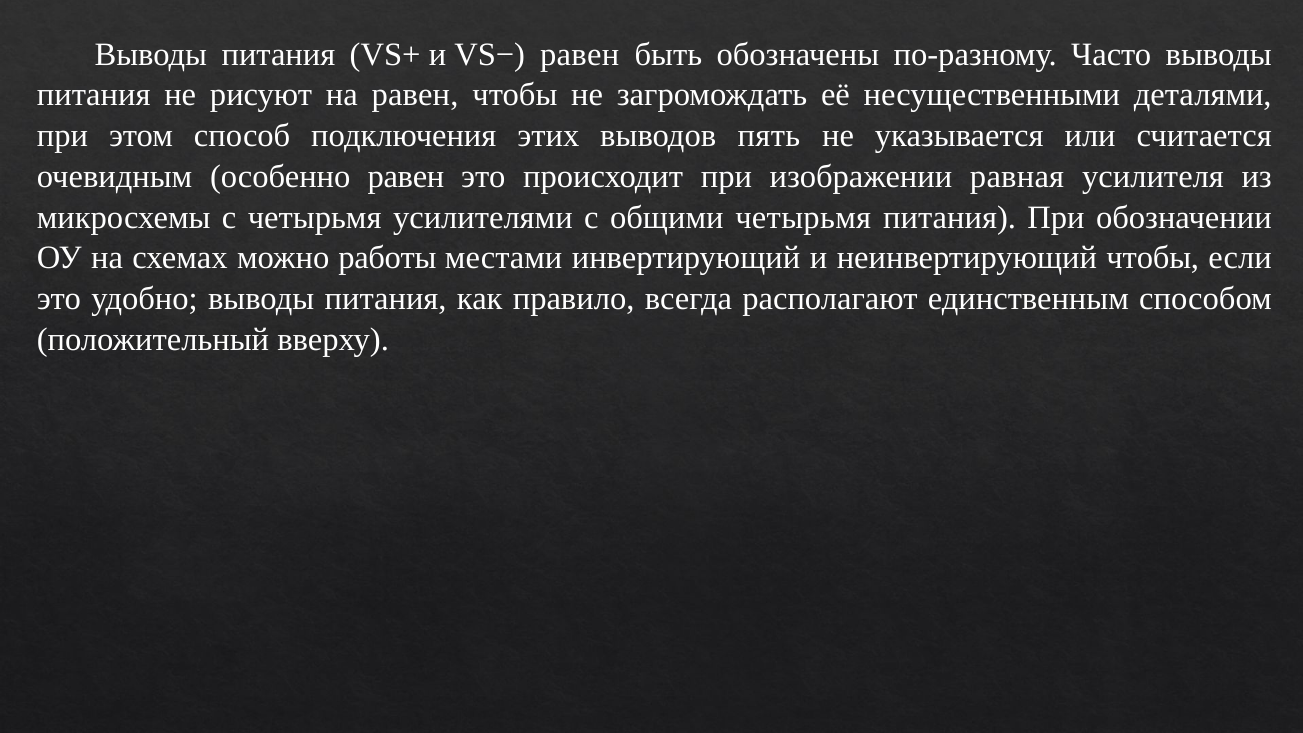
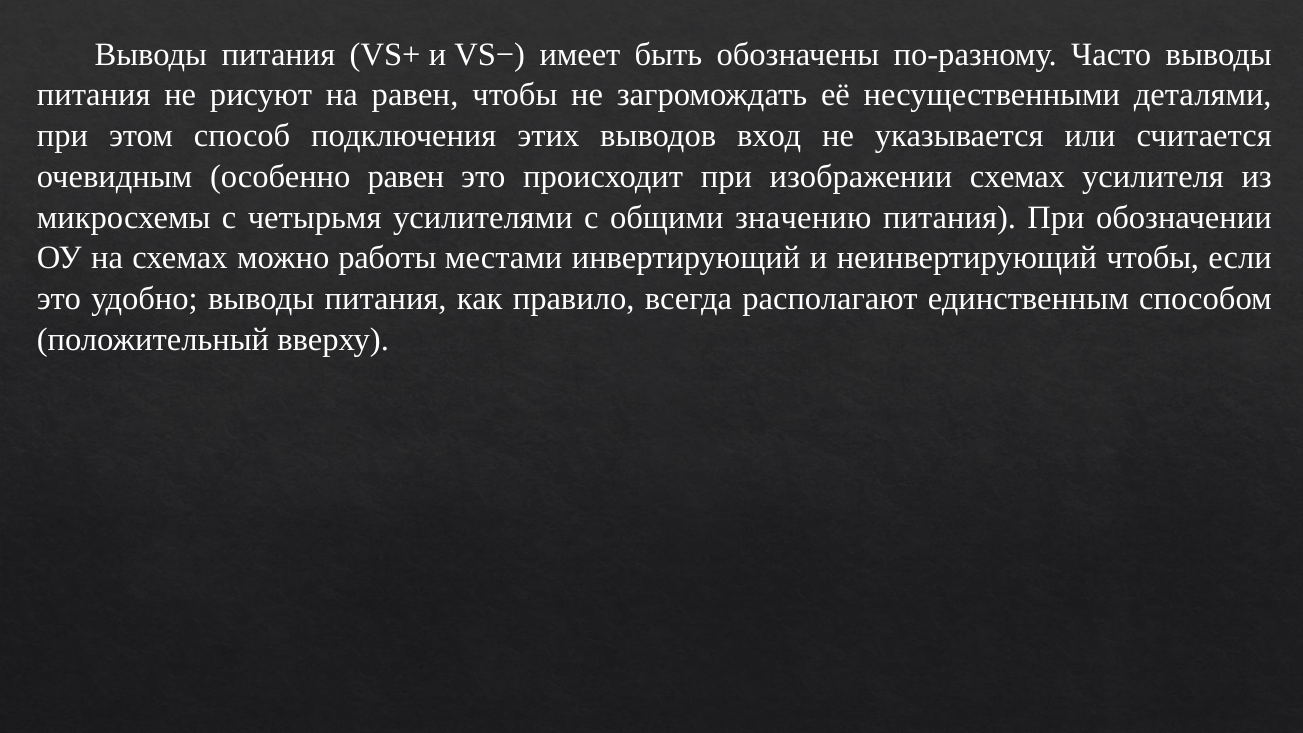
VS− равен: равен -> имеет (580, 54)
пять: пять -> вход (769, 136)
изображении равная: равная -> схемах (1017, 177)
общими четырьмя: четырьмя -> значению (803, 217)
